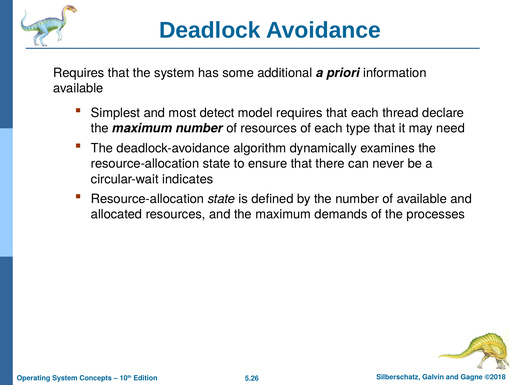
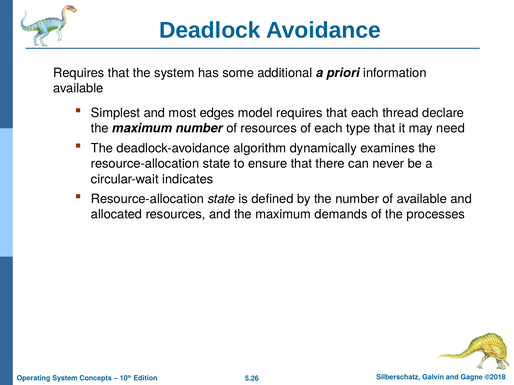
detect: detect -> edges (217, 113)
